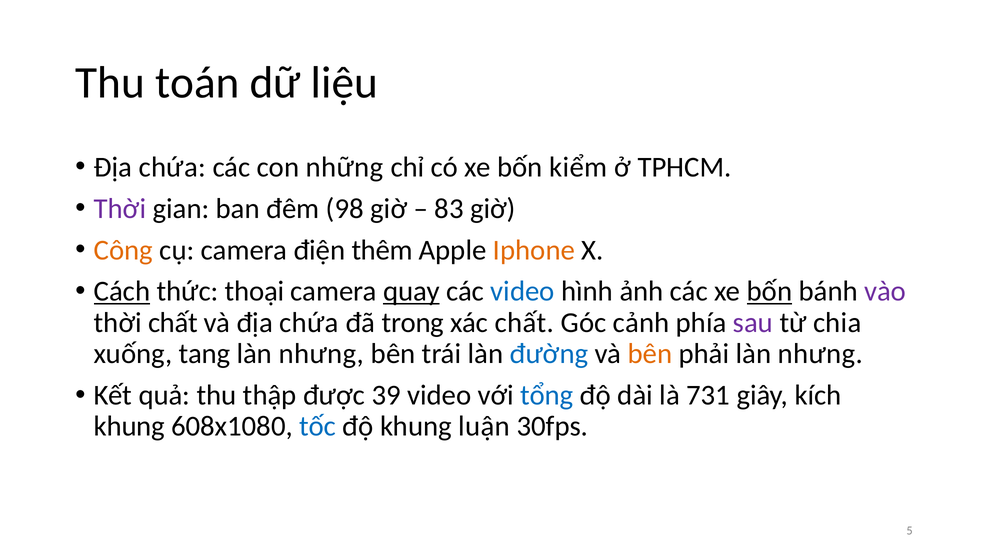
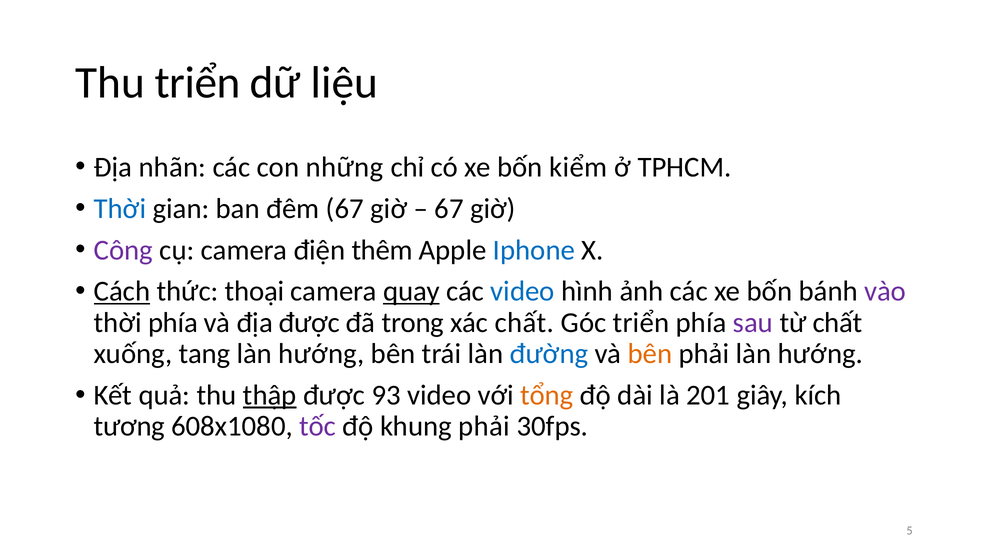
Thu toán: toán -> triển (197, 83)
chứa: chứa -> nhãn (172, 167)
Thời colour: purple -> blue (120, 208)
đêm 98: 98 -> 67 (345, 208)
83: 83 -> 67 (449, 208)
Công colour: orange -> purple (123, 250)
Iphone colour: orange -> blue (534, 250)
bốn underline: present -> none (769, 291)
thời chất: chất -> phía (173, 322)
và địa chứa: chứa -> được (309, 322)
Góc cảnh: cảnh -> triển (641, 322)
từ chia: chia -> chất (838, 322)
nhưng: nhưng -> hướng (321, 354)
phải làn nhưng: nhưng -> hướng (820, 354)
thập underline: none -> present (270, 395)
39: 39 -> 93 (386, 395)
tổng colour: blue -> orange (547, 395)
731: 731 -> 201 (708, 395)
khung: khung -> tương (129, 426)
tốc colour: blue -> purple (318, 426)
khung luận: luận -> phải (484, 426)
